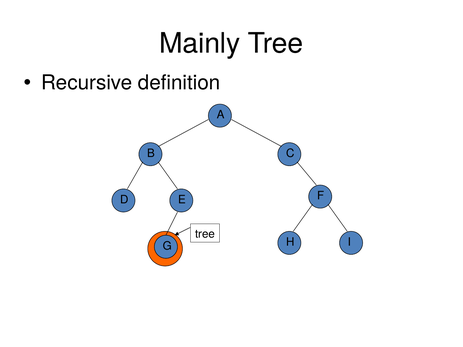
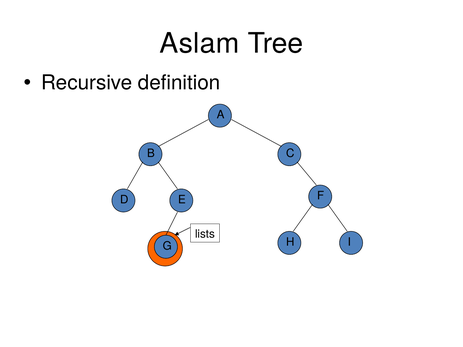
Mainly: Mainly -> Aslam (199, 44)
tree: tree -> lists (205, 234)
